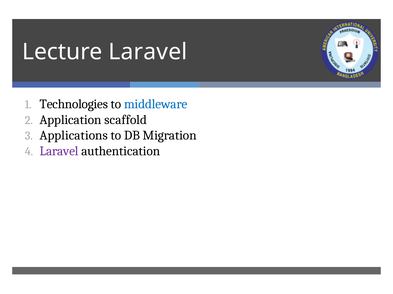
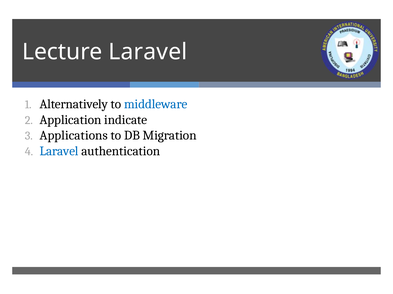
Technologies: Technologies -> Alternatively (74, 104)
scaffold: scaffold -> indicate (126, 120)
Laravel colour: purple -> blue (59, 151)
